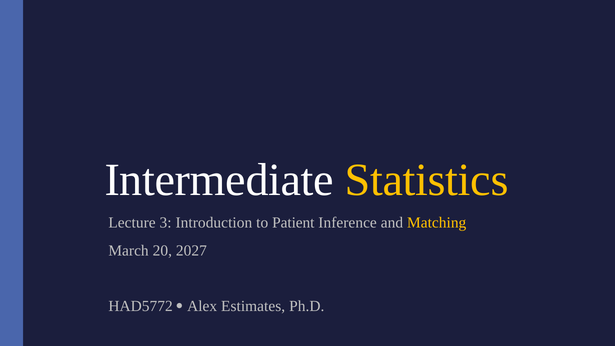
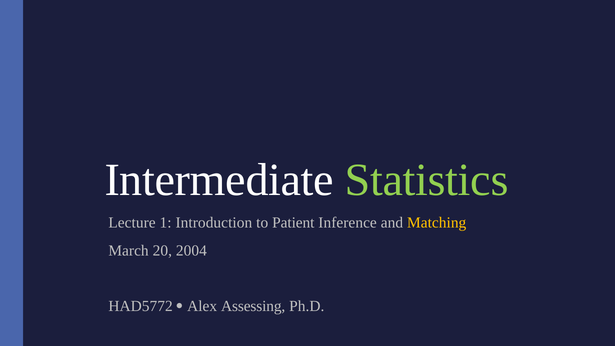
Statistics colour: yellow -> light green (427, 180)
3: 3 -> 1 (166, 223)
2027: 2027 -> 2004 (191, 250)
Estimates: Estimates -> Assessing (253, 306)
